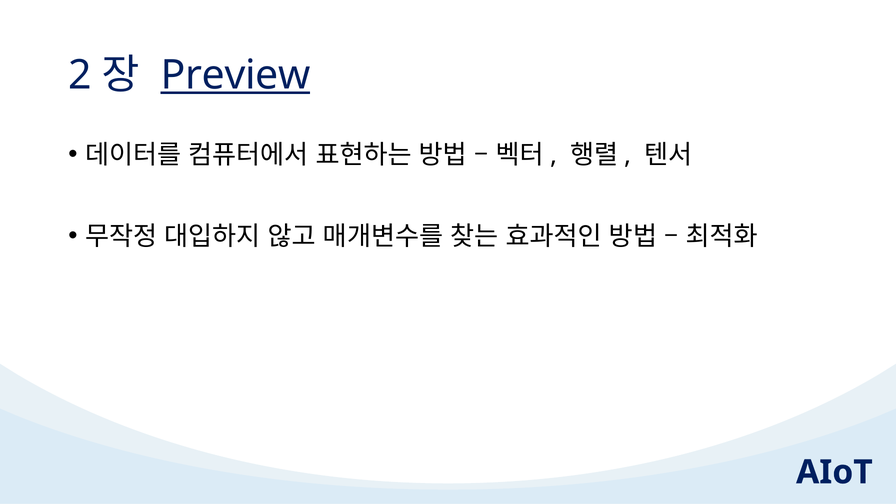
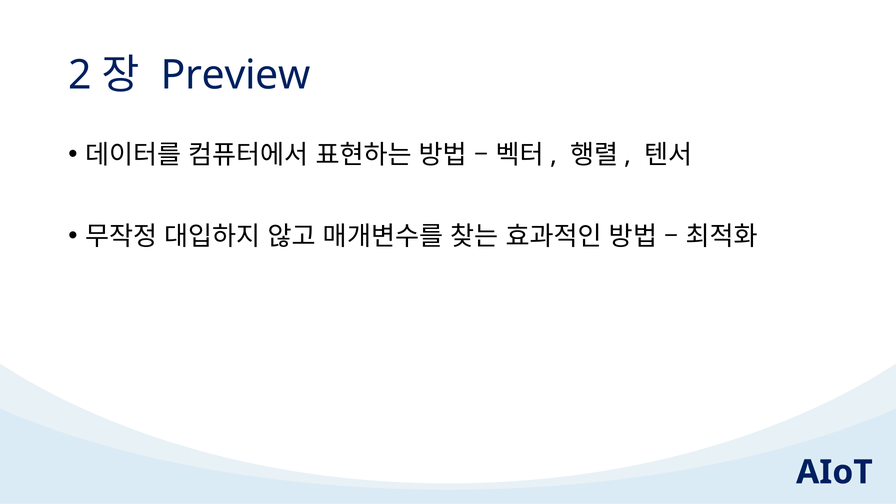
Preview underline: present -> none (236, 75)
